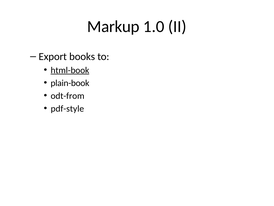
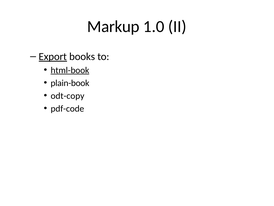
Export underline: none -> present (53, 56)
odt-from: odt-from -> odt-copy (68, 96)
pdf-style: pdf-style -> pdf-code (67, 108)
